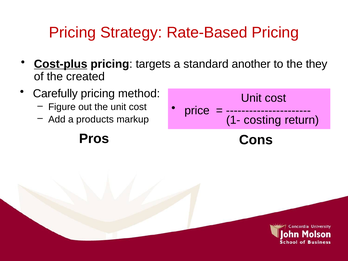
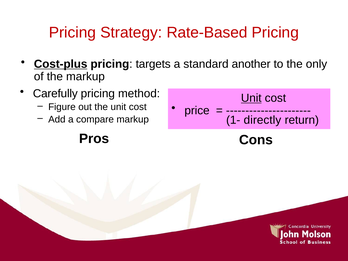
they: they -> only (316, 64)
the created: created -> markup (85, 77)
Unit underline: none -> present (251, 98)
products: products -> compare (95, 119)
costing: costing -> directly (262, 120)
